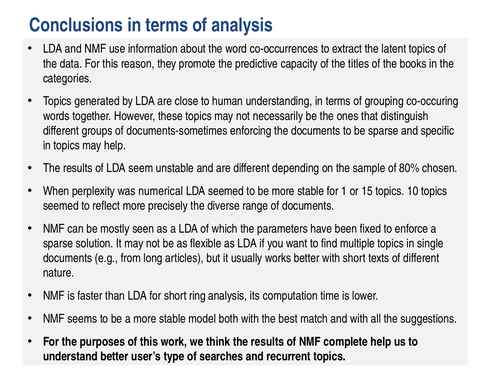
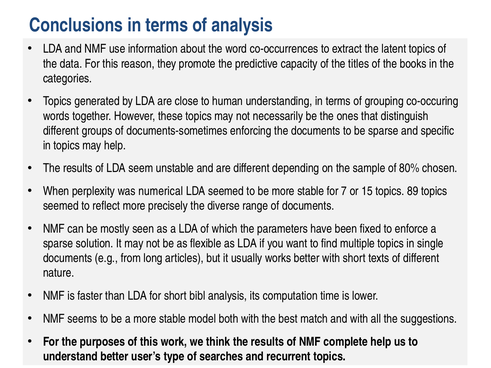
1: 1 -> 7 (344, 191)
10: 10 -> 89 (413, 191)
ring: ring -> bibl (197, 296)
